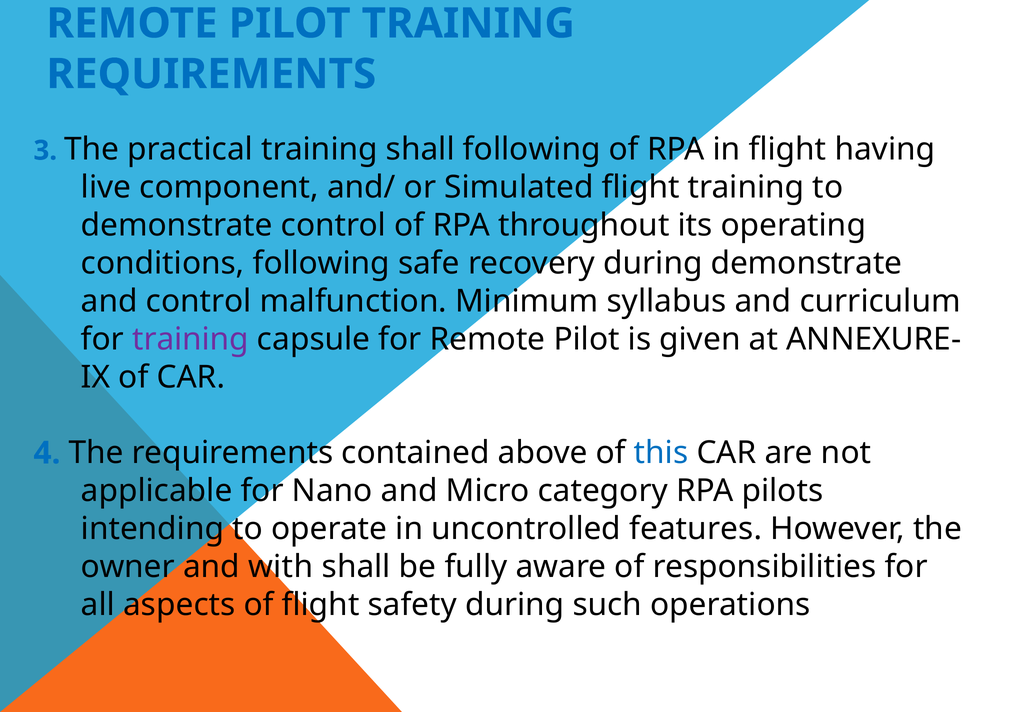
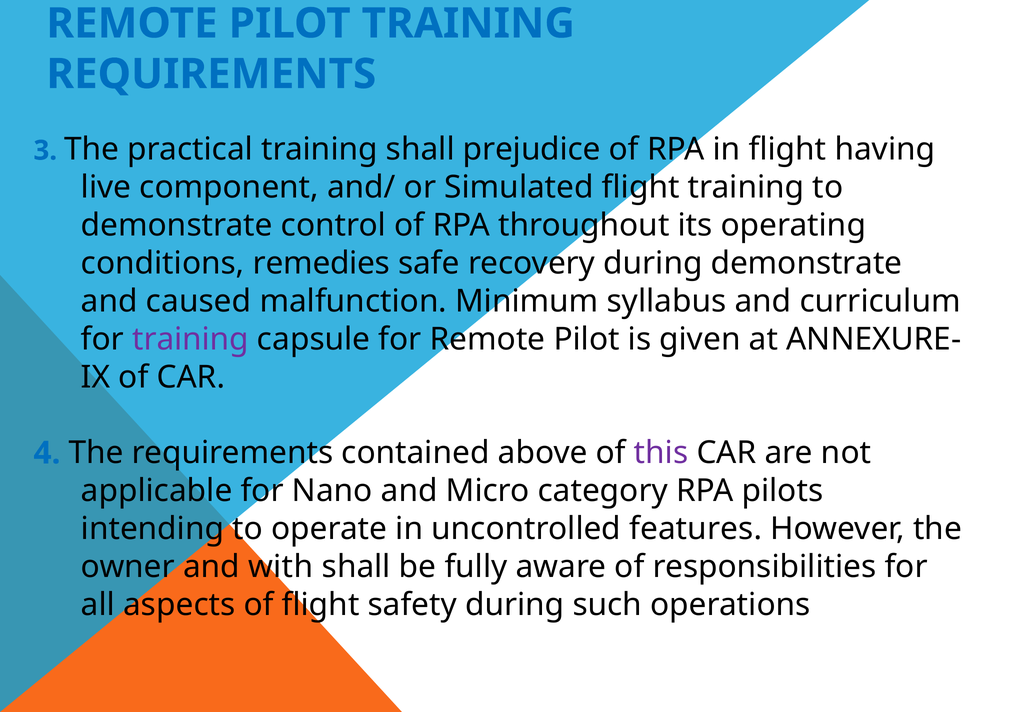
shall following: following -> prejudice (532, 149)
conditions following: following -> remedies (321, 263)
and control: control -> caused (199, 301)
this colour: blue -> purple (661, 453)
